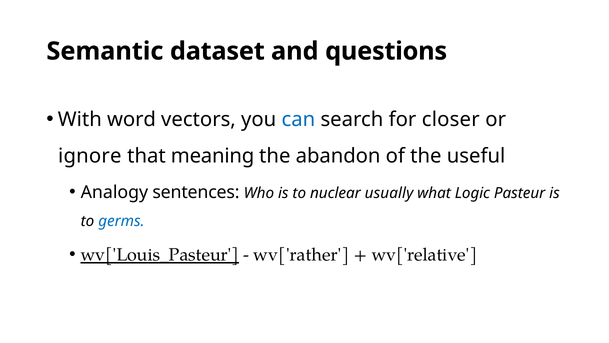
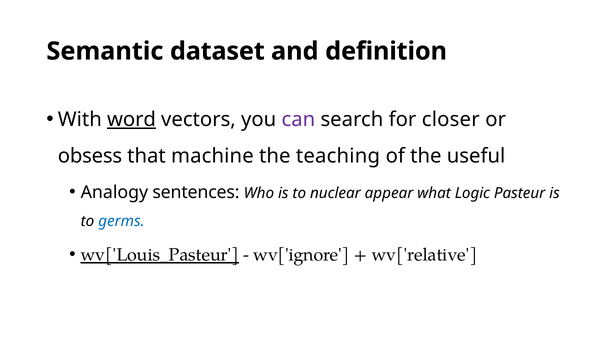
questions: questions -> definition (386, 51)
word underline: none -> present (132, 119)
can colour: blue -> purple (298, 119)
ignore: ignore -> obsess (90, 156)
meaning: meaning -> machine (212, 156)
abandon: abandon -> teaching (338, 156)
usually: usually -> appear (389, 193)
wv['rather: wv['rather -> wv['ignore (301, 255)
